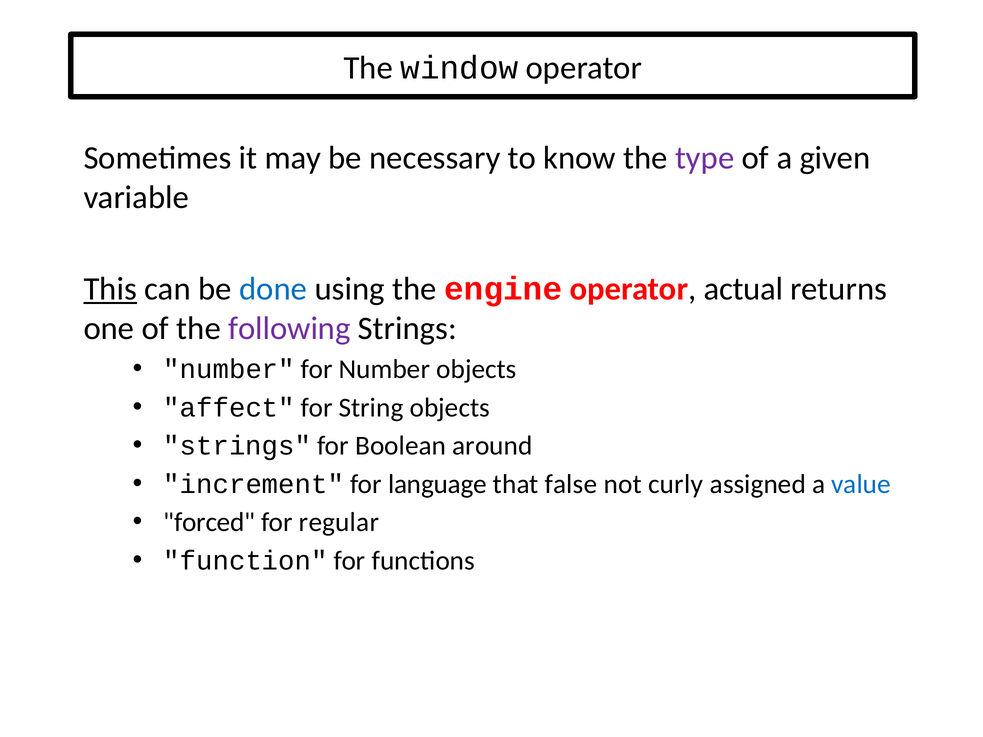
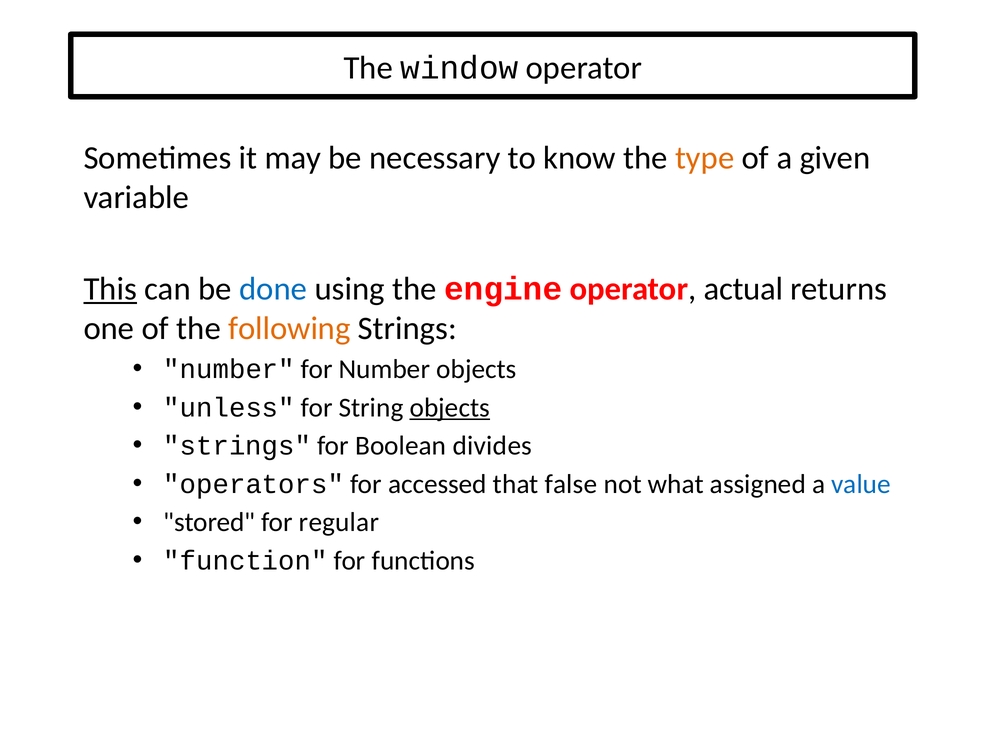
type colour: purple -> orange (705, 158)
following colour: purple -> orange (289, 328)
affect: affect -> unless (229, 408)
objects underline: none -> present (450, 408)
around: around -> divides (492, 446)
increment: increment -> operators (254, 484)
language: language -> accessed (437, 484)
curly: curly -> what (676, 484)
forced: forced -> stored (209, 523)
